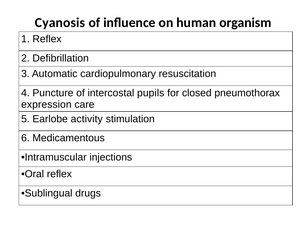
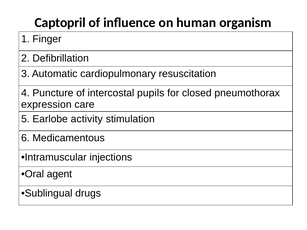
Cyanosis: Cyanosis -> Captopril (60, 23)
1 Reflex: Reflex -> Finger (47, 39)
Oral reflex: reflex -> agent (59, 174)
